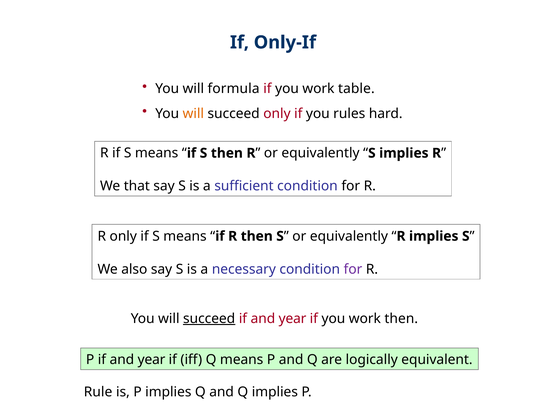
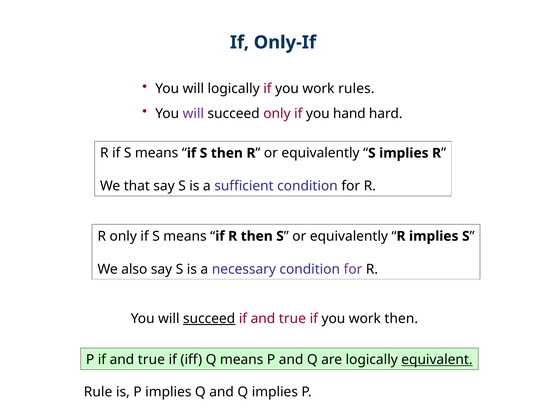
will formula: formula -> logically (234, 89)
table: table -> rules (356, 89)
will colour: orange -> purple (193, 113)
rules: rules -> hand (349, 113)
year: year -> true (292, 318)
P if and year: year -> true (151, 360)
equivalent underline: none -> present (437, 360)
